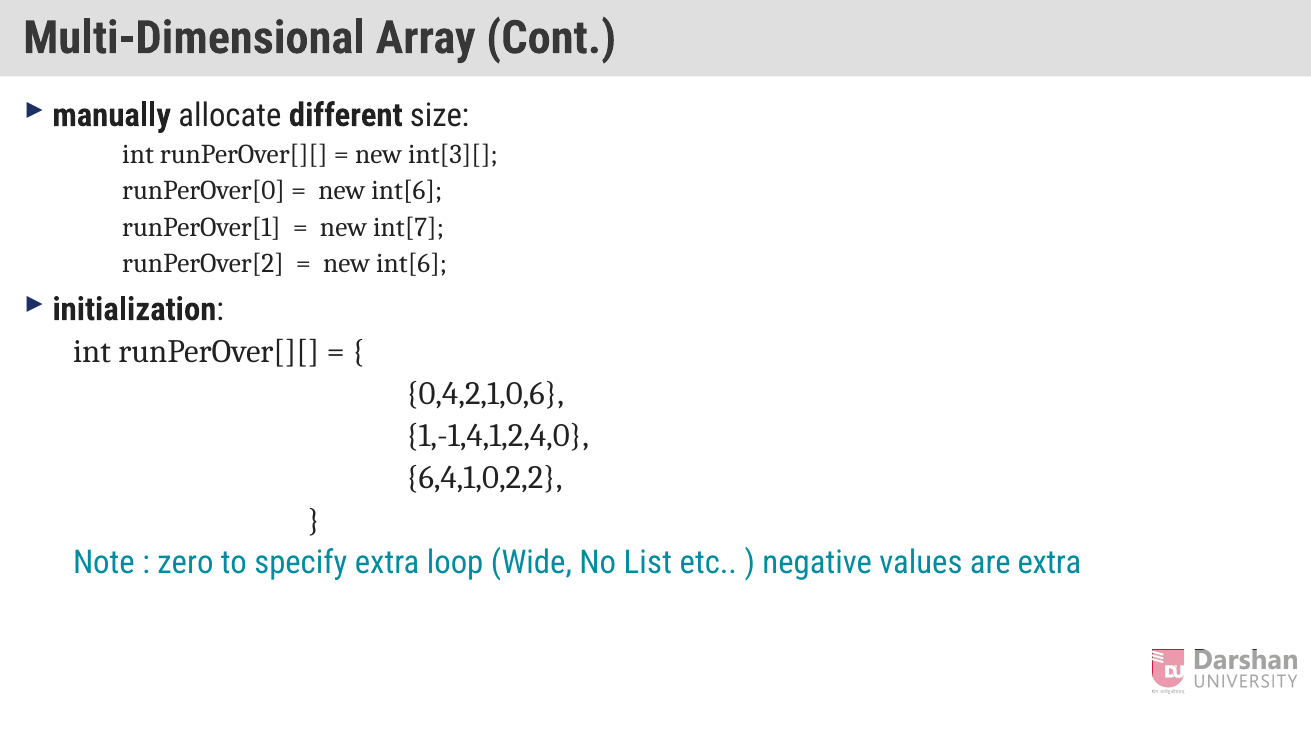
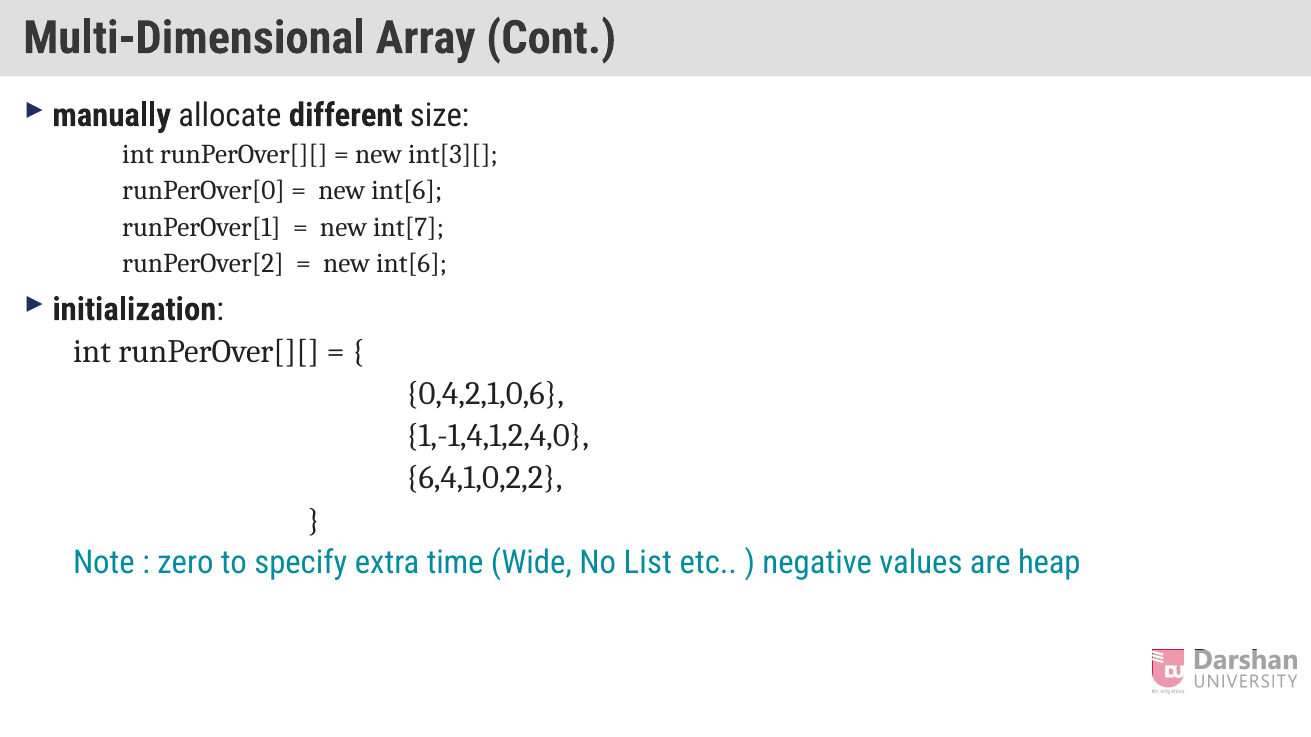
loop: loop -> time (455, 563)
are extra: extra -> heap (1049, 563)
